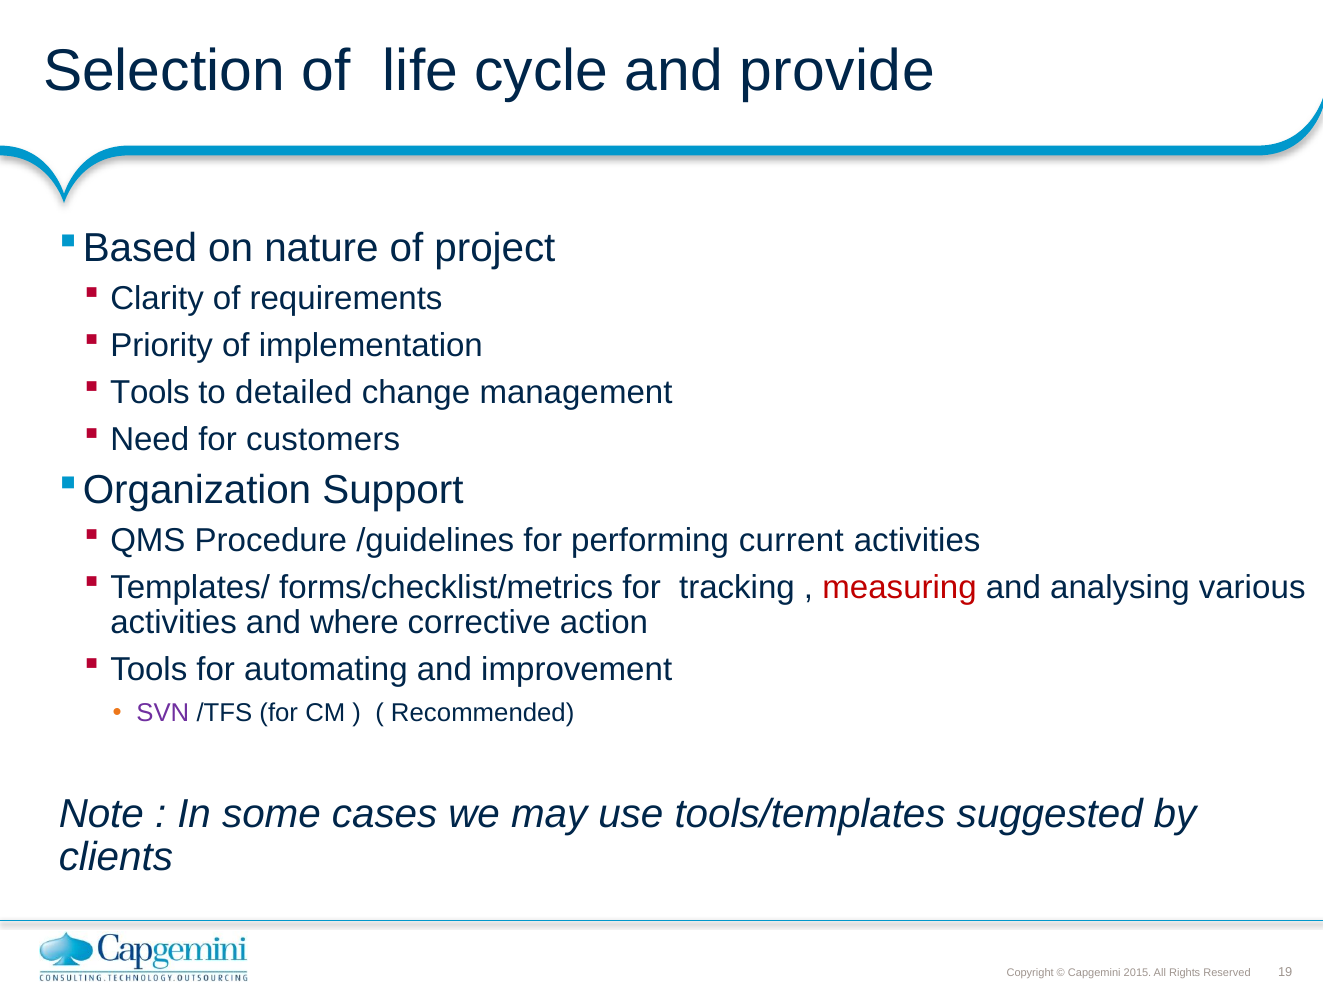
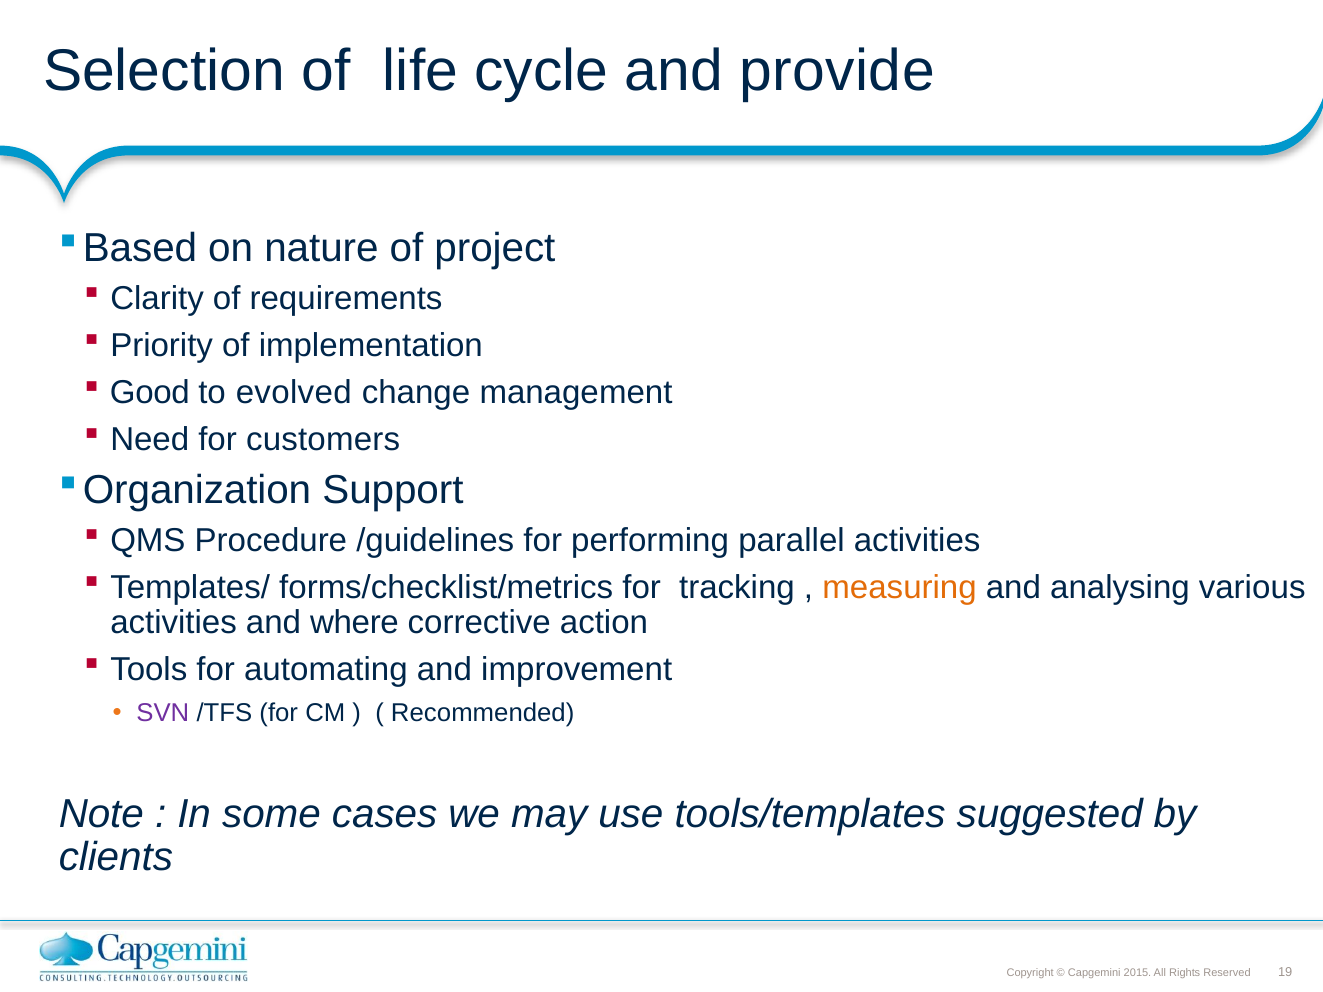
Tools: Tools -> Good (150, 393)
detailed: detailed -> evolved (294, 393)
current: current -> parallel (791, 541)
measuring colour: red -> orange (900, 588)
